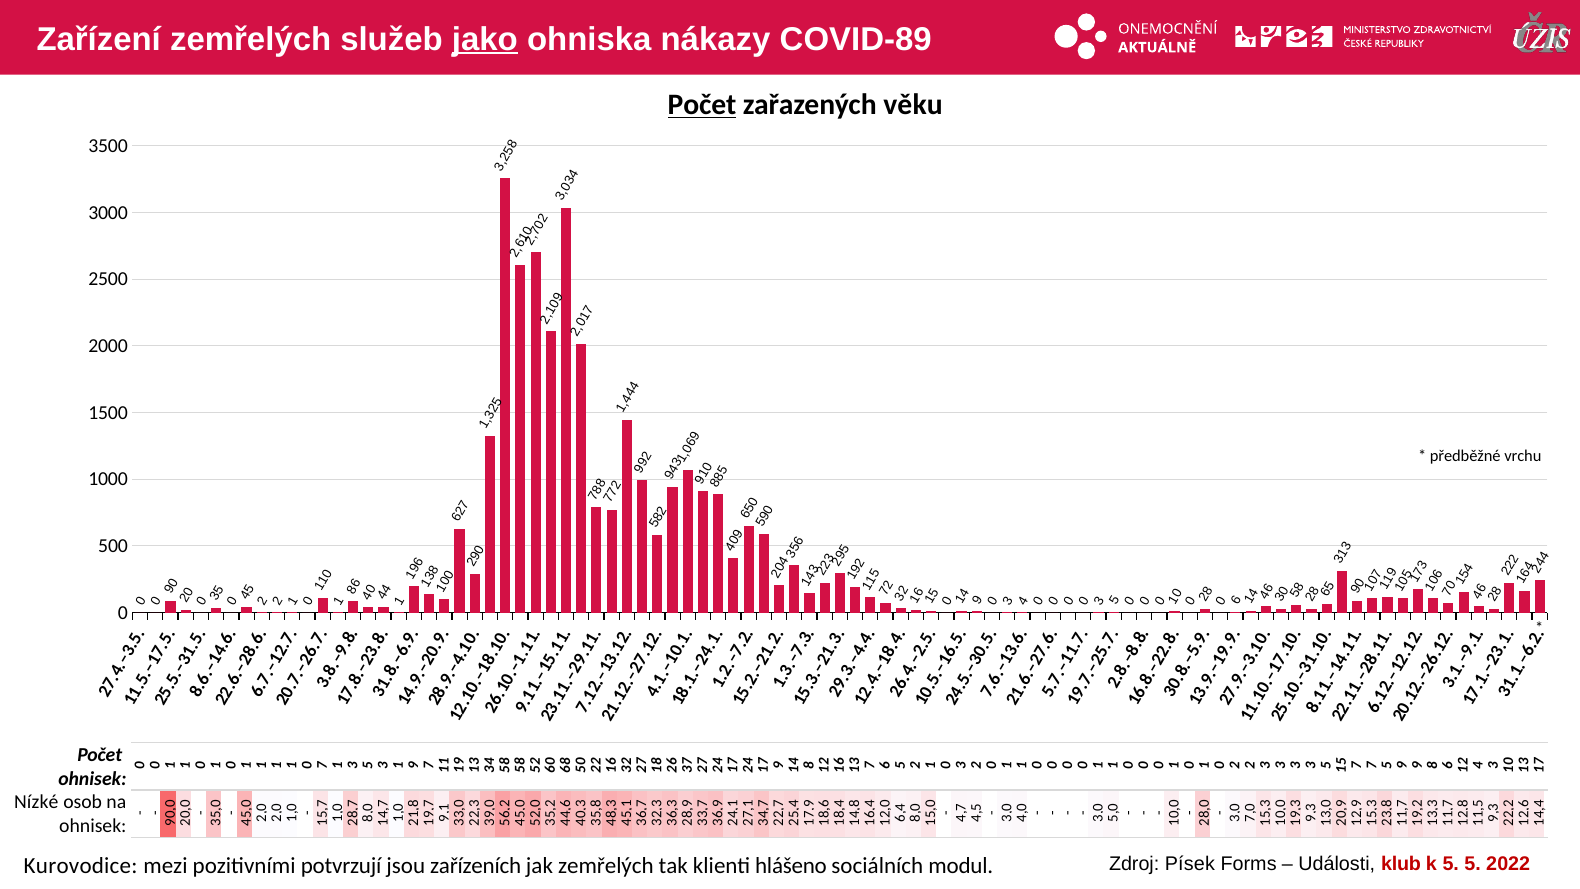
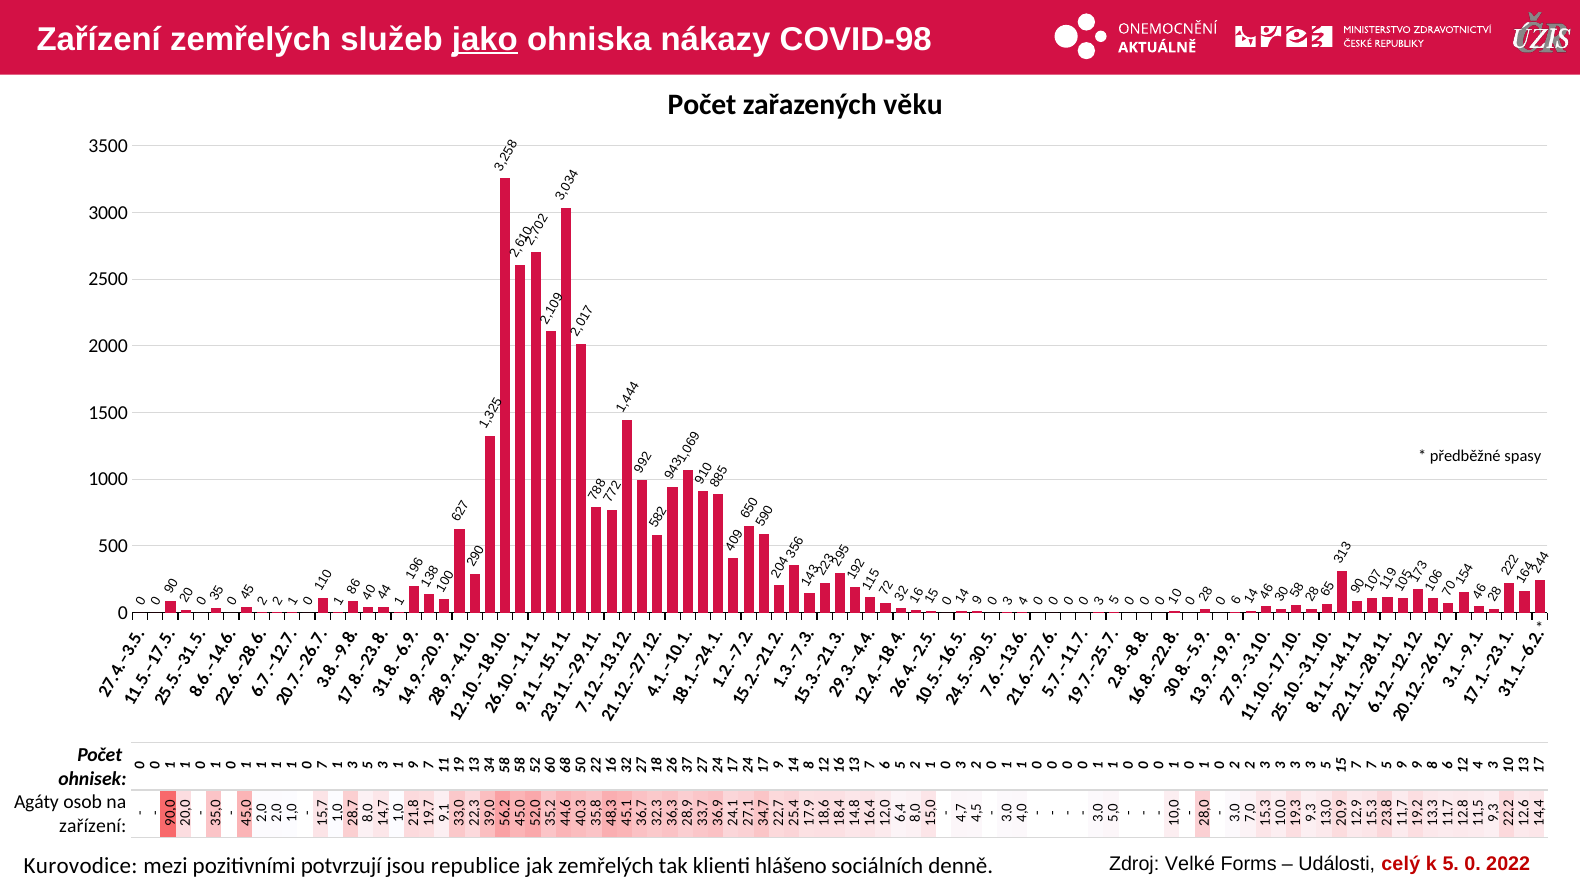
COVID-89: COVID-89 -> COVID-98 (856, 39)
Počet underline: present -> none (702, 105)
vrchu: vrchu -> spasy (1523, 456)
Nízké: Nízké -> Agáty (36, 802)
ohnisek: ohnisek -> zařízení (93, 826)
Písek: Písek -> Velké (1190, 863)
klub: klub -> celý (1401, 863)
k 5 5: 5 -> 0 (1473, 863)
zařízeních: zařízeních -> republice (475, 865)
modul: modul -> denně (961, 865)
